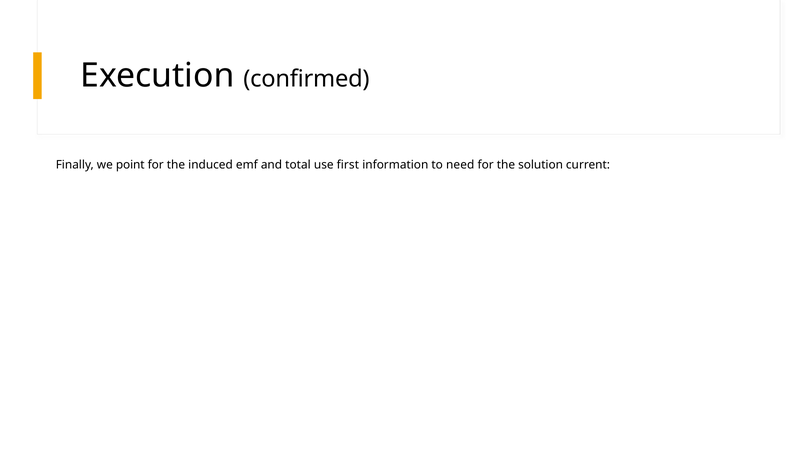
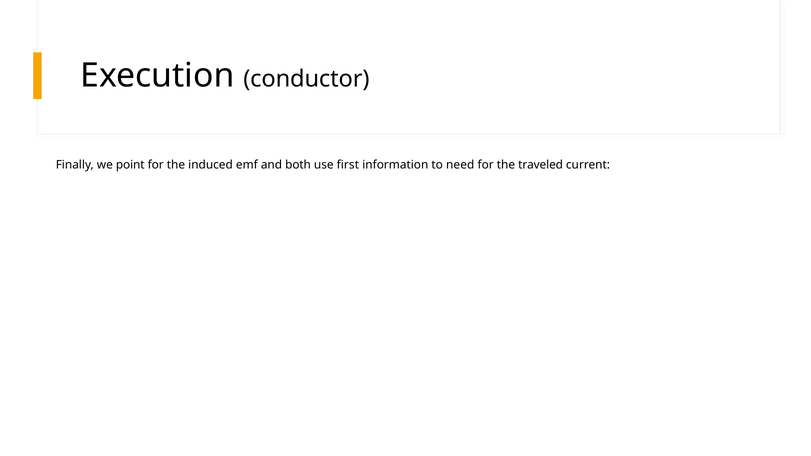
confirmed: confirmed -> conductor (306, 79)
total: total -> both (298, 165)
solution: solution -> traveled (541, 165)
